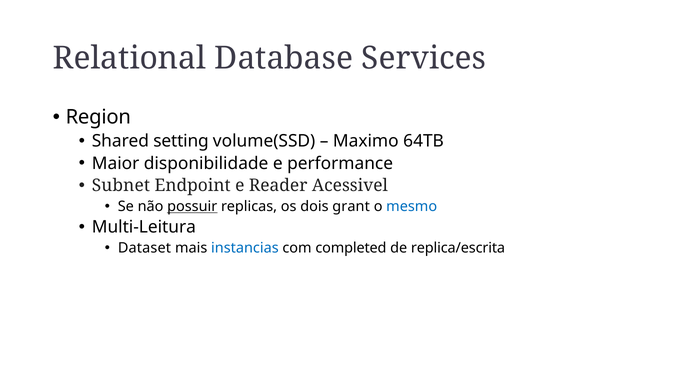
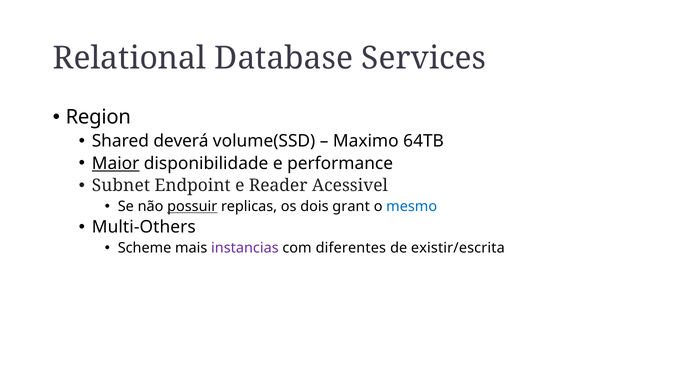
setting: setting -> deverá (181, 141)
Maior underline: none -> present (116, 163)
Multi-Leitura: Multi-Leitura -> Multi-Others (144, 227)
Dataset: Dataset -> Scheme (145, 248)
instancias colour: blue -> purple (245, 248)
completed: completed -> diferentes (351, 248)
replica/escrita: replica/escrita -> existir/escrita (458, 248)
